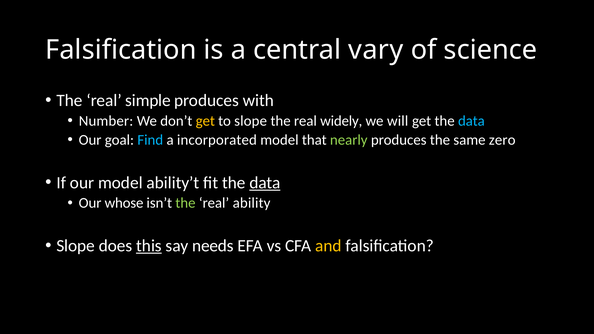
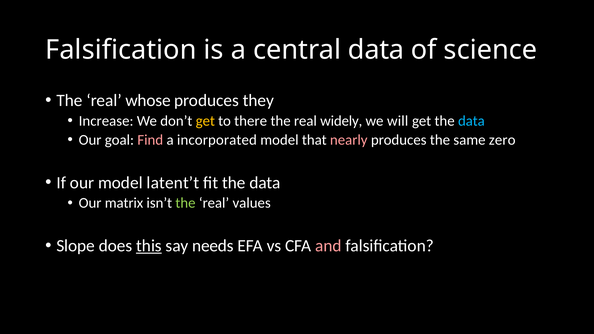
central vary: vary -> data (376, 50)
simple: simple -> whose (148, 100)
with: with -> they (258, 100)
Number: Number -> Increase (106, 121)
to slope: slope -> there (251, 121)
Find colour: light blue -> pink (150, 140)
nearly colour: light green -> pink (349, 140)
ability’t: ability’t -> latent’t (173, 183)
data underline: present -> none (265, 183)
whose: whose -> matrix (124, 203)
ability: ability -> values (252, 203)
and colour: yellow -> pink (328, 246)
